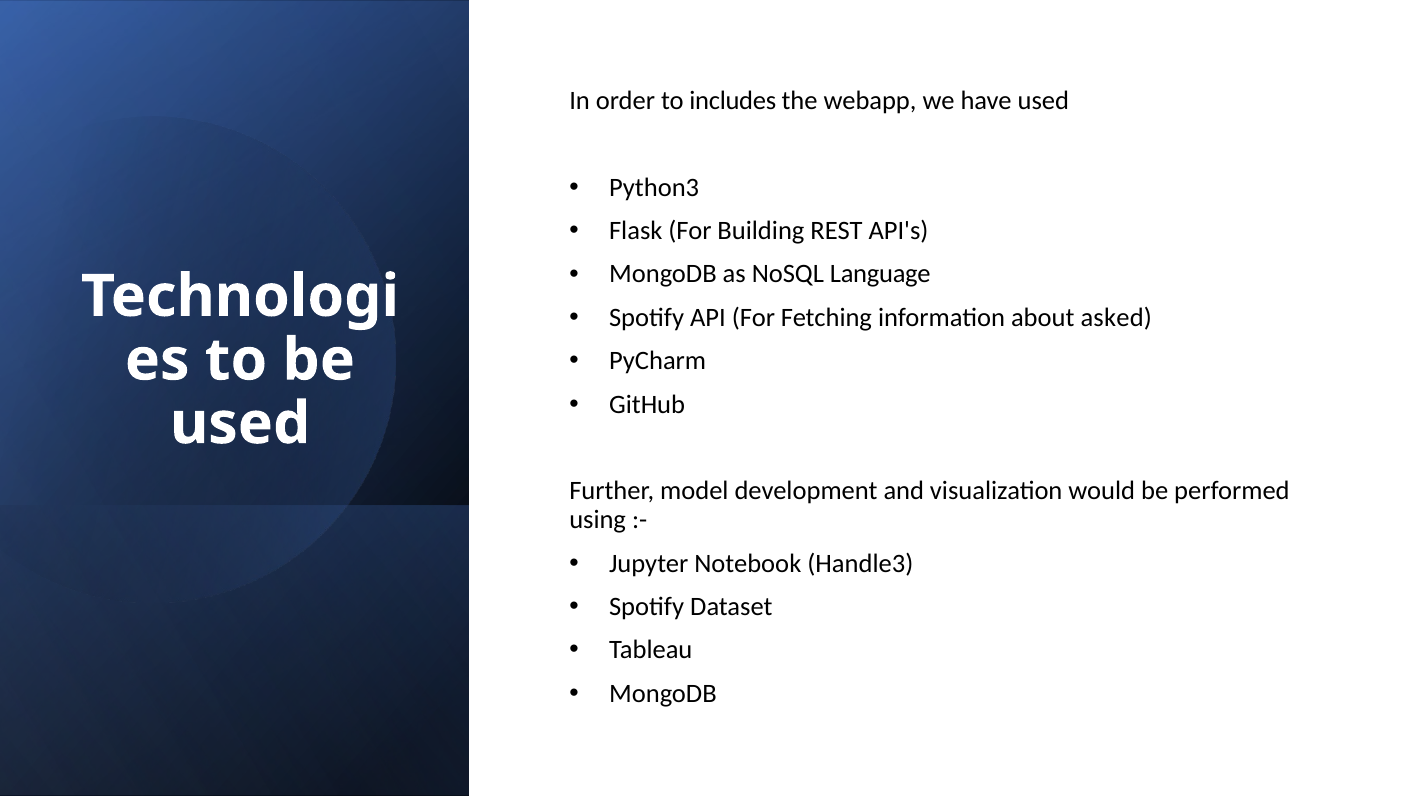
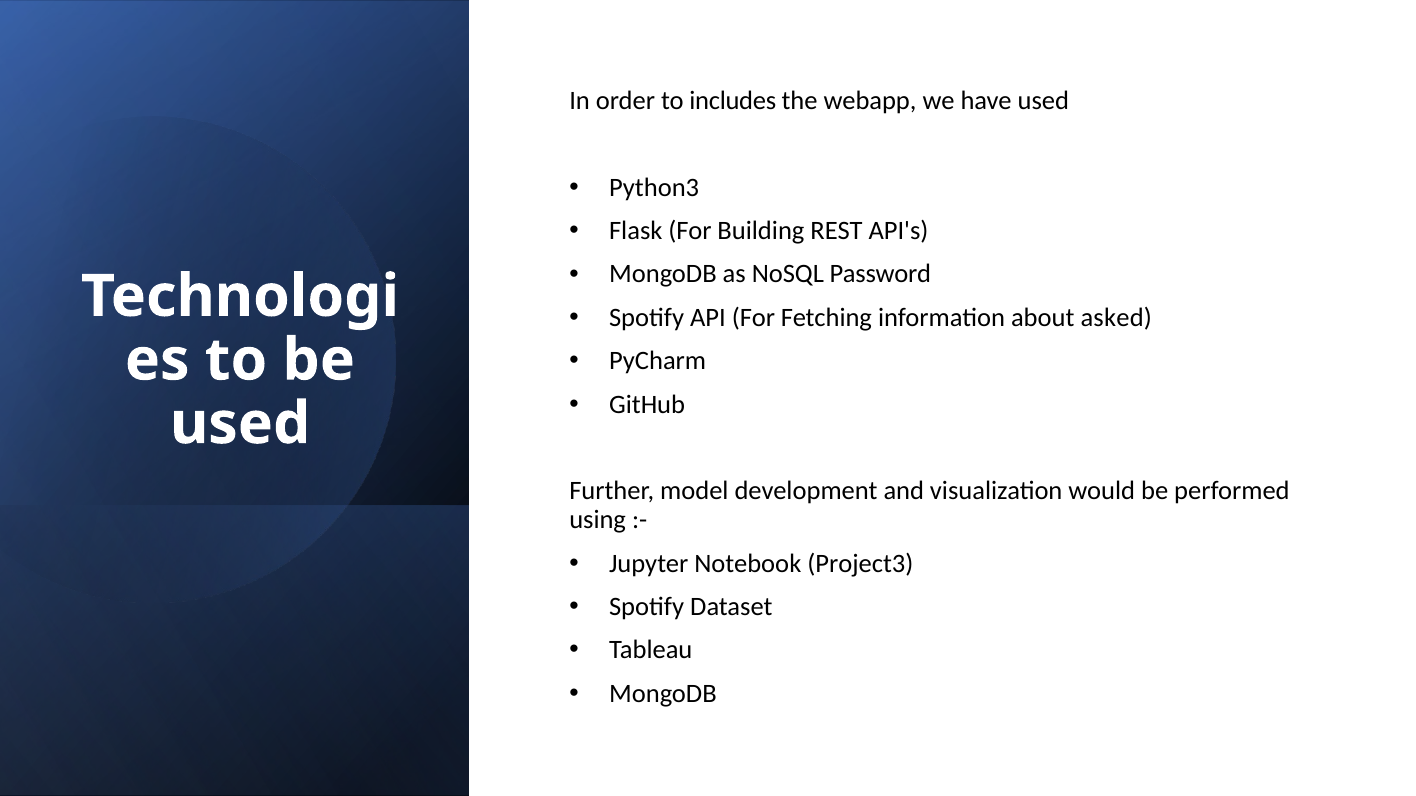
Language: Language -> Password (880, 274)
Handle3: Handle3 -> Project3 (860, 564)
